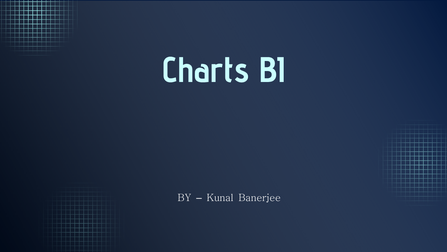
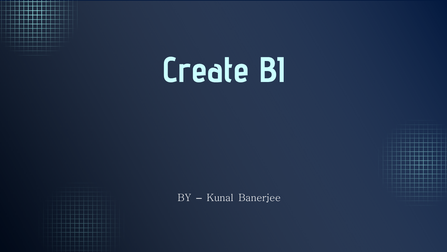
Charts: Charts -> Create (206, 70)
